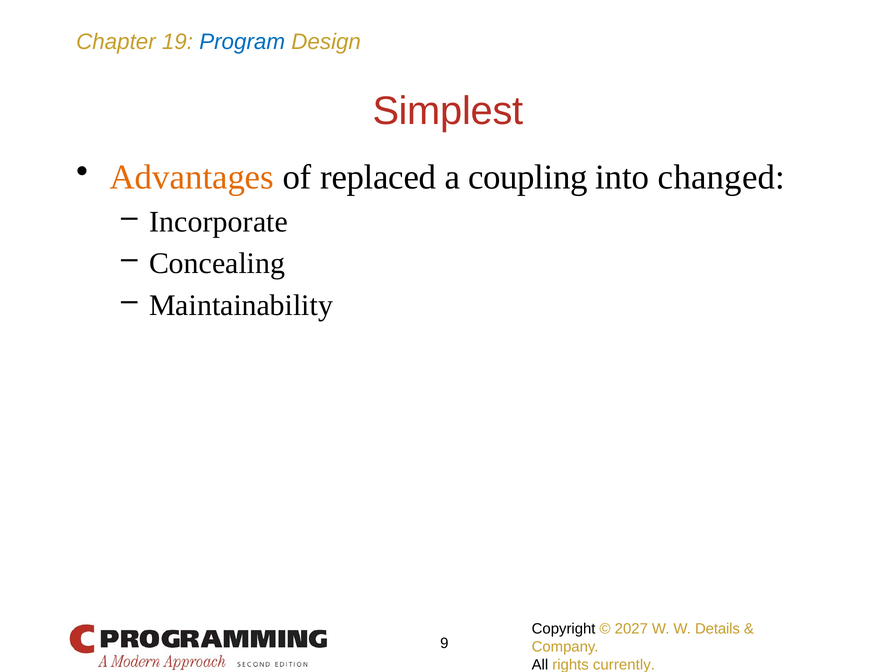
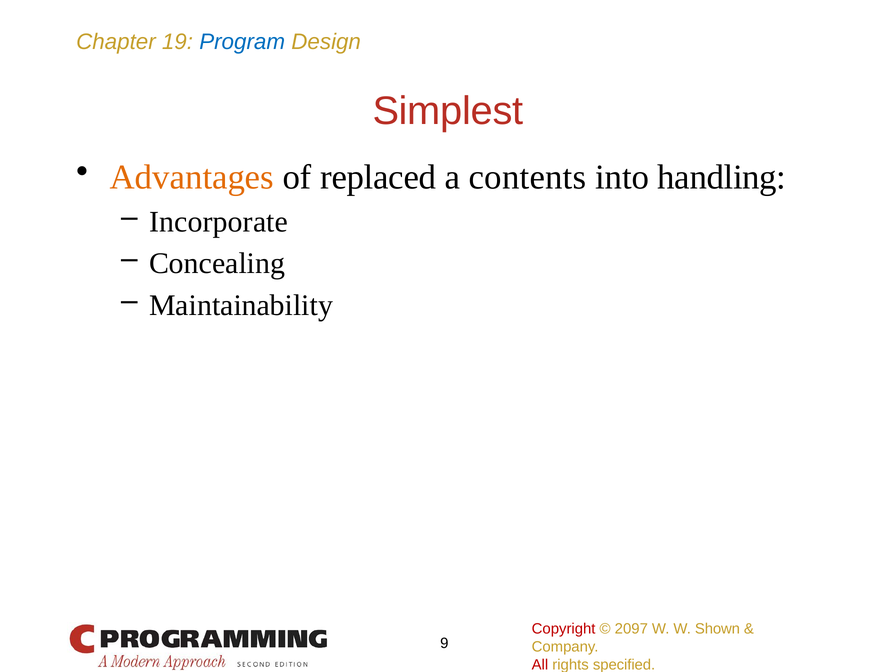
coupling: coupling -> contents (528, 177)
changed: changed -> handling (722, 177)
Copyright colour: black -> red (564, 629)
2027: 2027 -> 2097 (631, 629)
Details: Details -> Shown (717, 629)
All colour: black -> red (540, 665)
currently: currently -> specified (624, 665)
